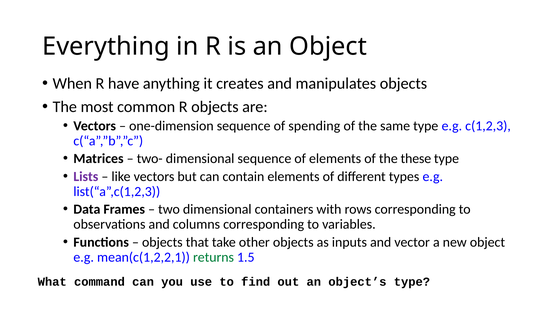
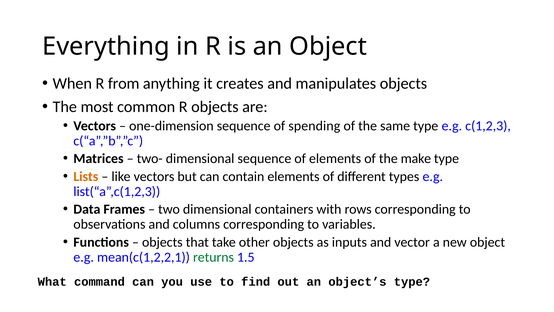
have: have -> from (124, 83)
these: these -> make (416, 158)
Lists colour: purple -> orange (86, 176)
